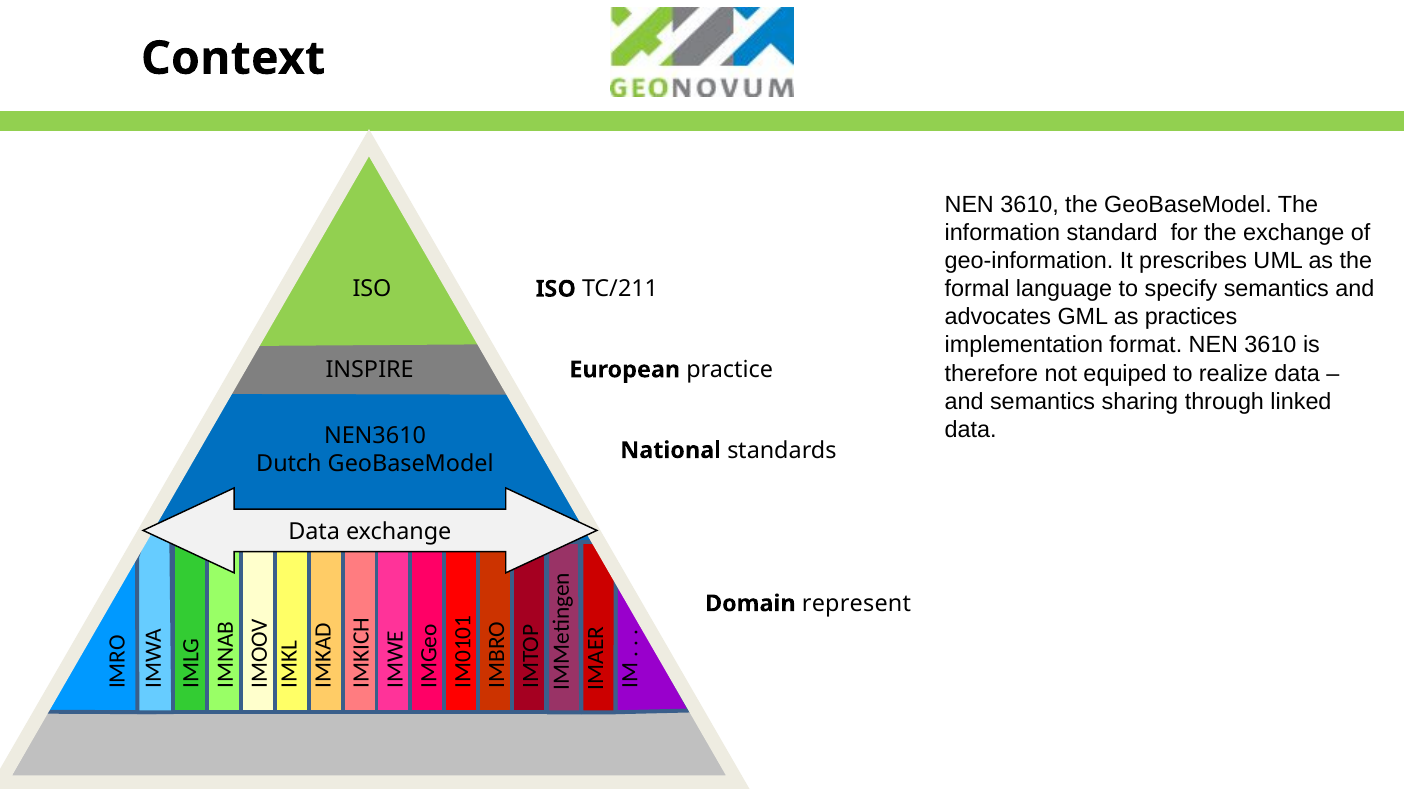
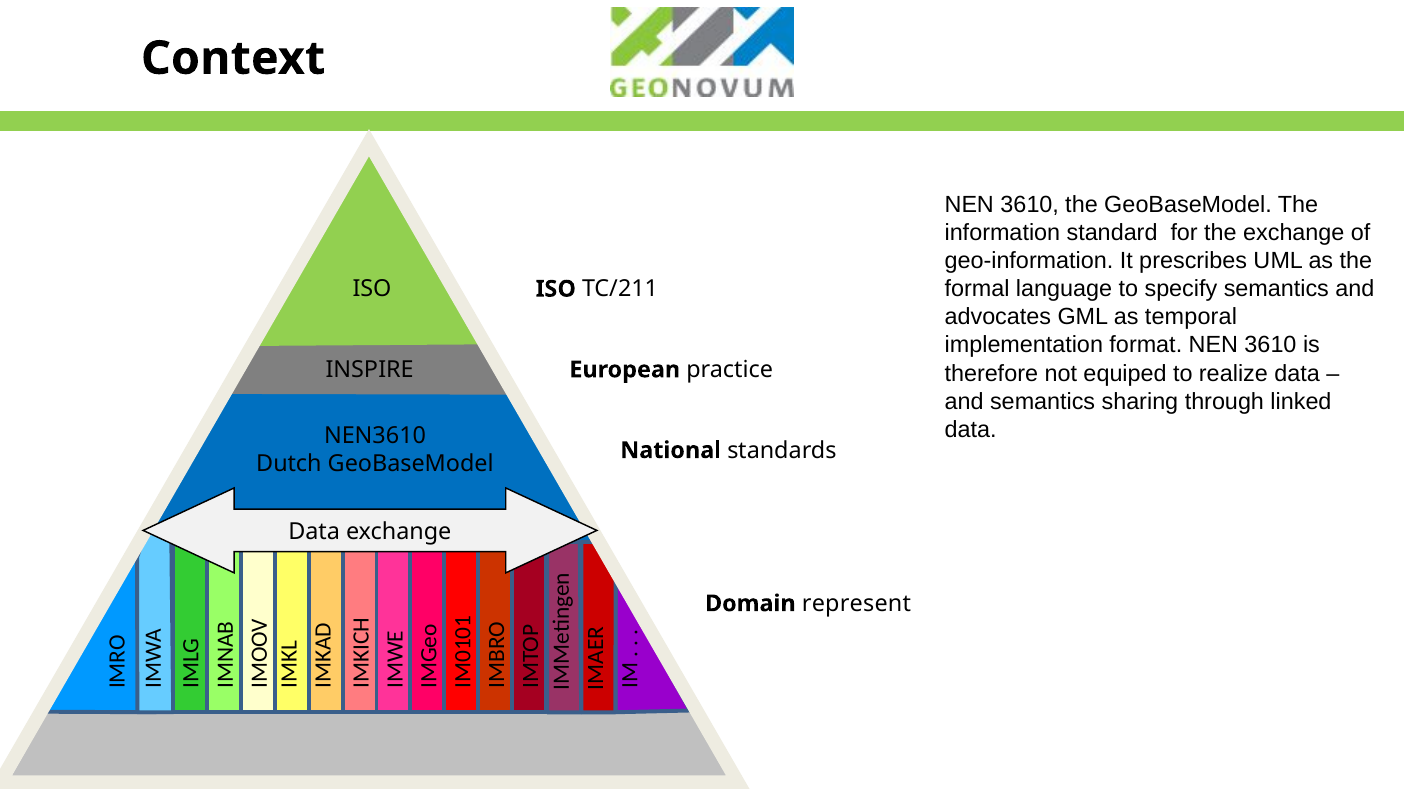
practices: practices -> temporal (1191, 317)
